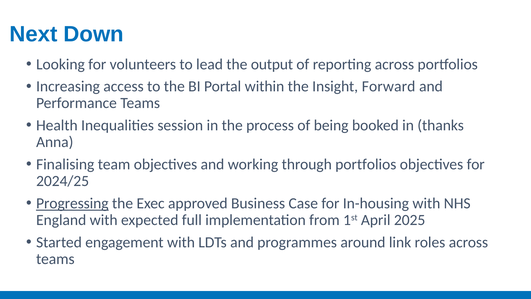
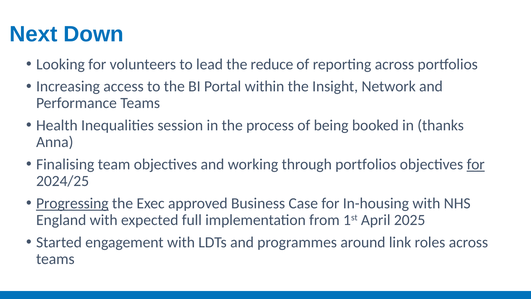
output: output -> reduce (272, 64)
Forward: Forward -> Network (389, 86)
for underline: none -> present (476, 164)
